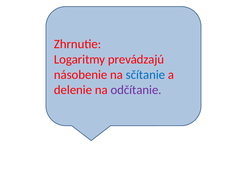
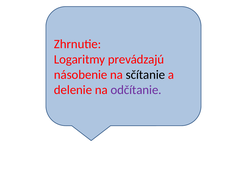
sčítanie colour: blue -> black (145, 75)
